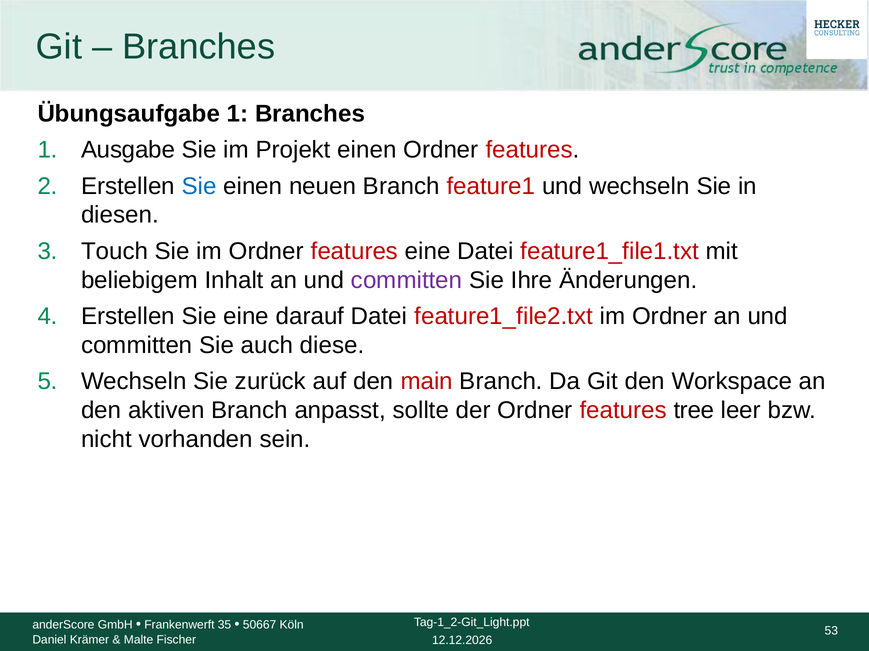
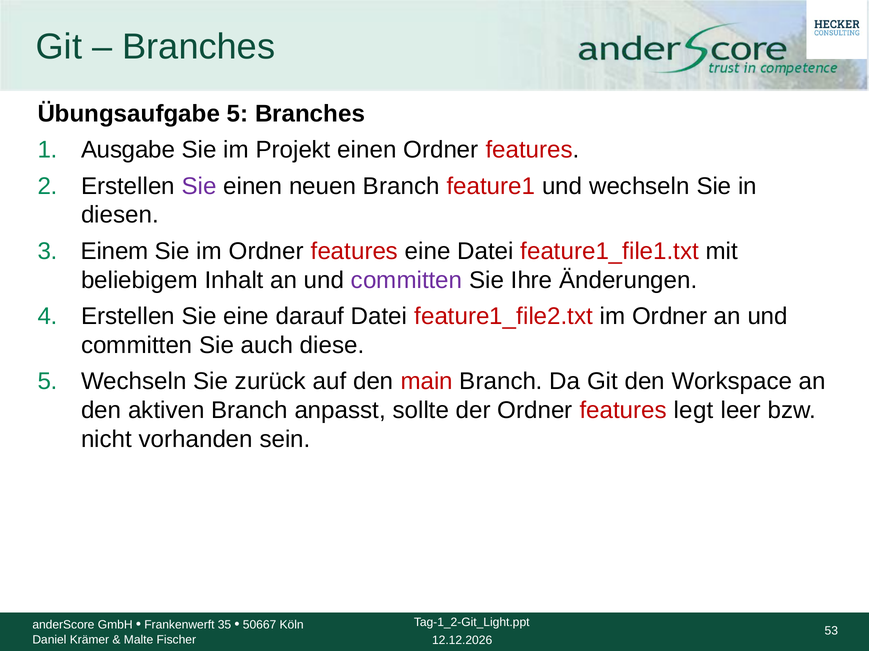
Übungsaufgabe 1: 1 -> 5 (238, 114)
Sie colour: blue -> purple (199, 186)
Touch: Touch -> Einem (115, 251)
tree: tree -> legt (694, 411)
